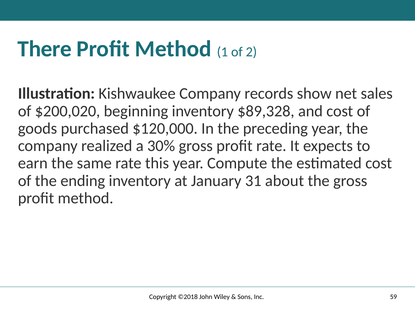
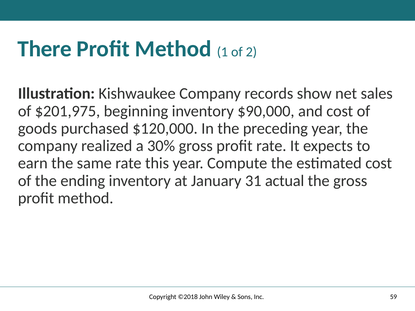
$200,020: $200,020 -> $201,975 (68, 111)
$89,328: $89,328 -> $90,000 (266, 111)
about: about -> actual (285, 181)
